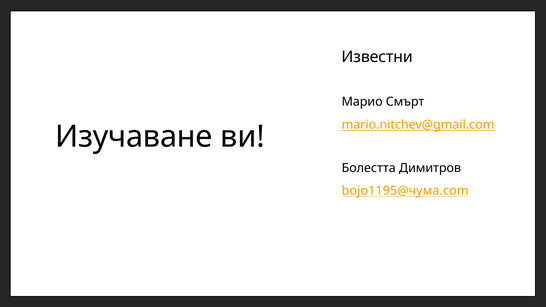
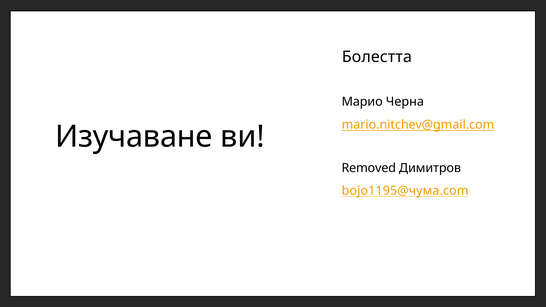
Известни: Известни -> Болестта (377, 57)
Смърт: Смърт -> Черна (405, 102)
Болестта: Болестта -> Removed (369, 168)
